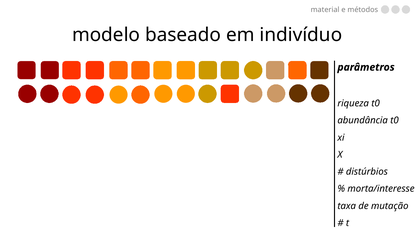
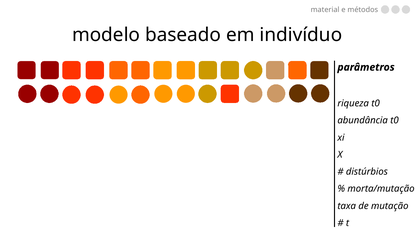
morta/interesse: morta/interesse -> morta/mutação (381, 189)
